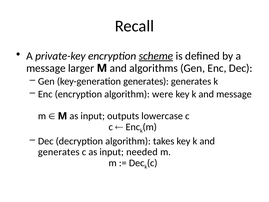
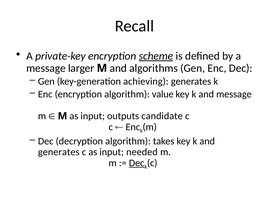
key-generation generates: generates -> achieving (146, 81)
were: were -> value (163, 94)
lowercase: lowercase -> candidate (162, 116)
Dec underline: none -> present (137, 163)
